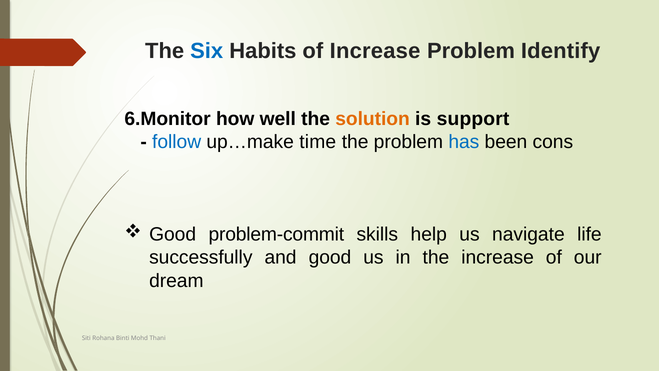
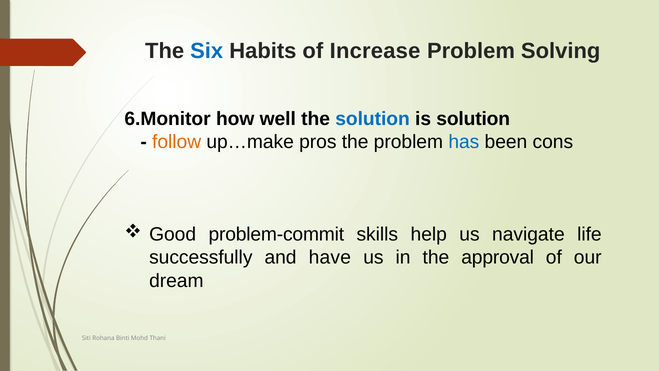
Identify: Identify -> Solving (561, 51)
solution colour: orange -> blue (373, 119)
is support: support -> solution (473, 119)
follow colour: blue -> orange (177, 142)
time: time -> pros (318, 142)
and good: good -> have (330, 257)
the increase: increase -> approval (498, 257)
